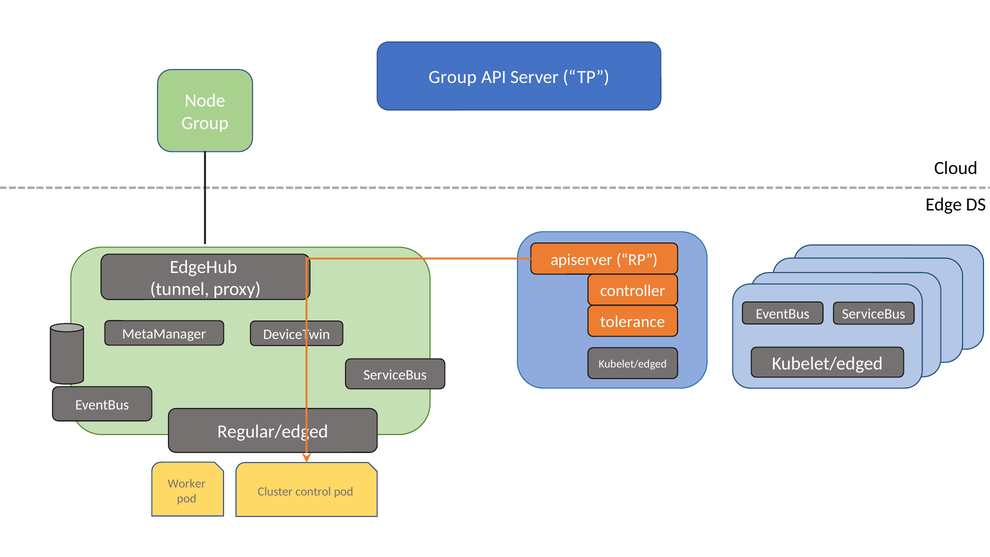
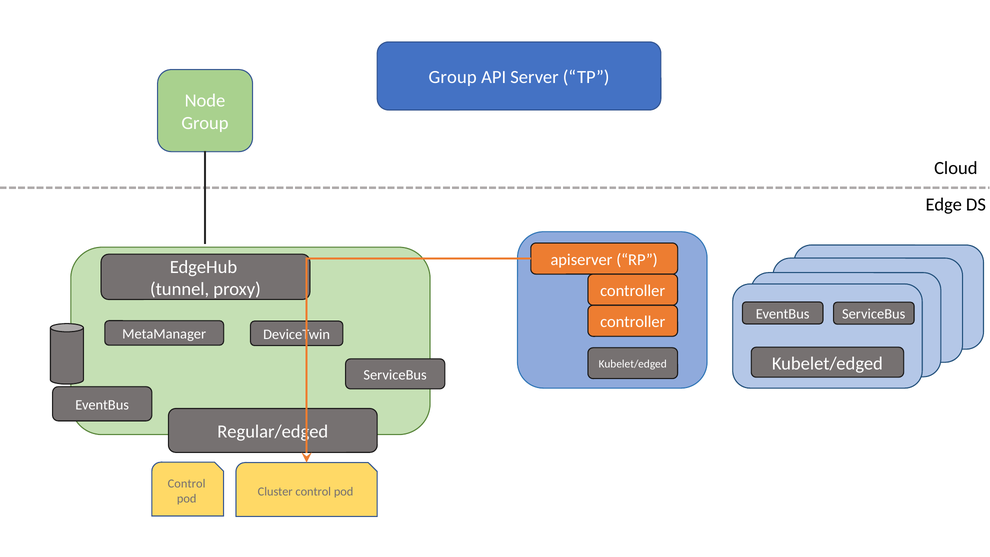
tolerance: tolerance -> controller (633, 322)
Worker: Worker -> Control (187, 484)
